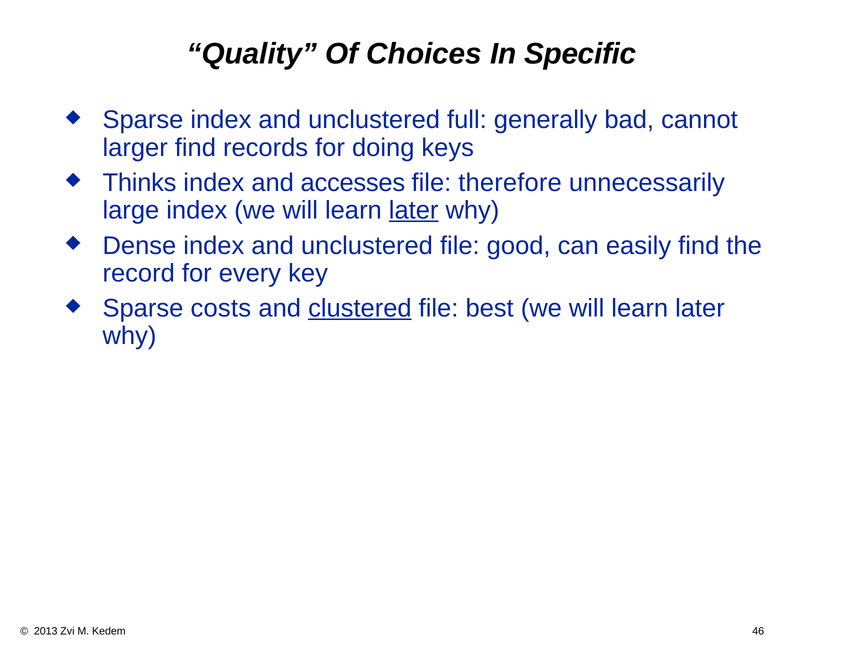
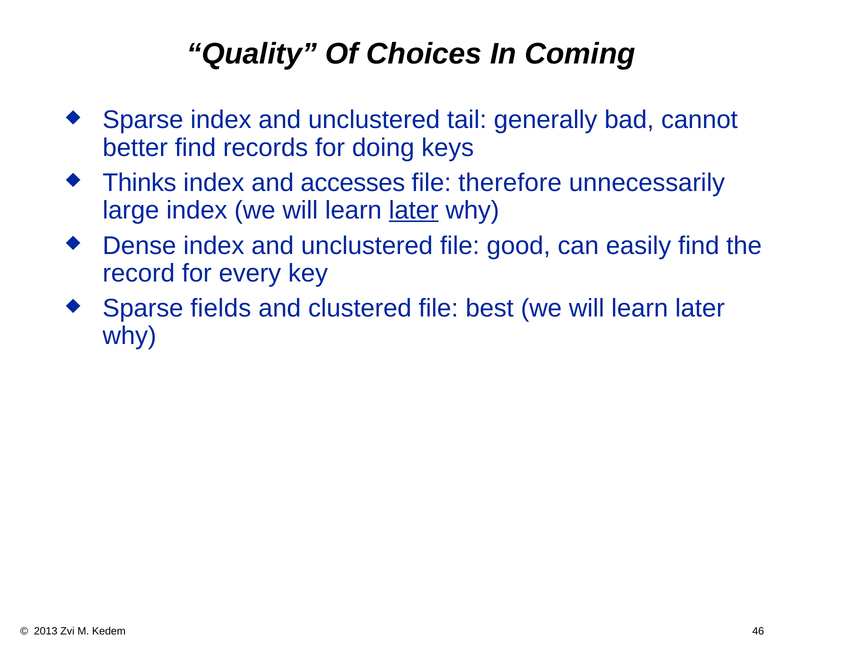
Specific: Specific -> Coming (580, 54)
full: full -> tail (467, 120)
larger: larger -> better (135, 148)
costs: costs -> fields (221, 308)
clustered underline: present -> none (360, 308)
